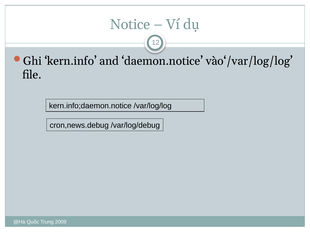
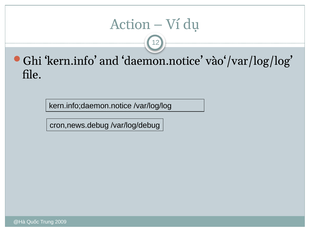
Notice: Notice -> Action (130, 24)
